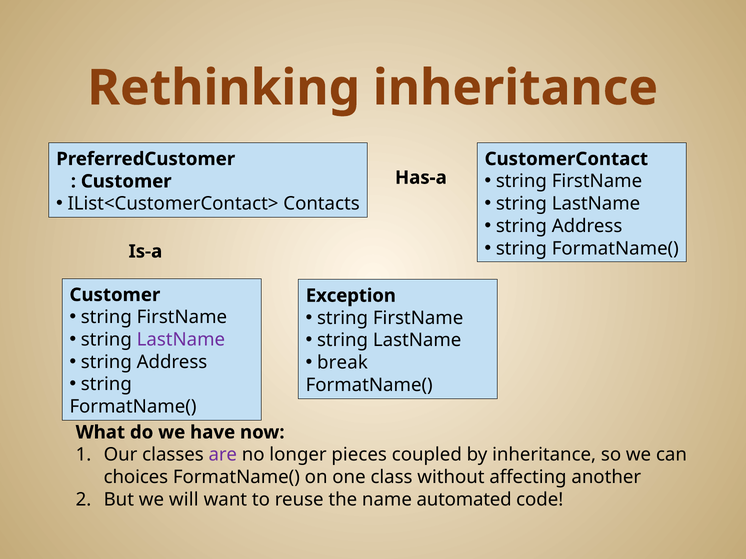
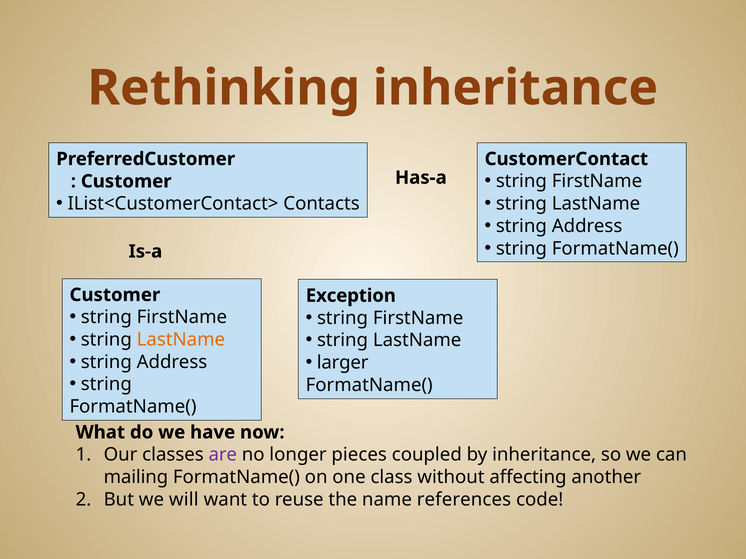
LastName colour: purple -> orange (181, 340)
break: break -> larger (343, 363)
choices: choices -> mailing (136, 477)
automated: automated -> references (464, 500)
